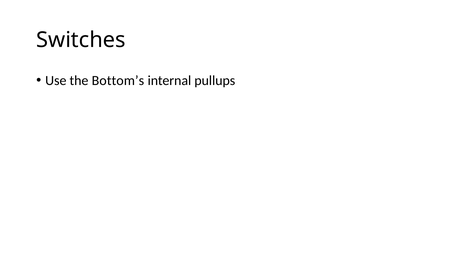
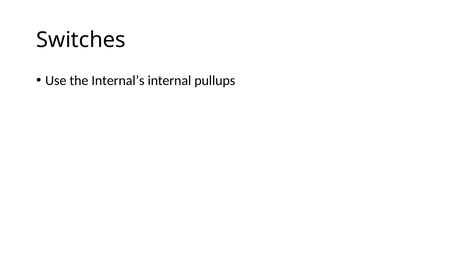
Bottom’s: Bottom’s -> Internal’s (118, 80)
